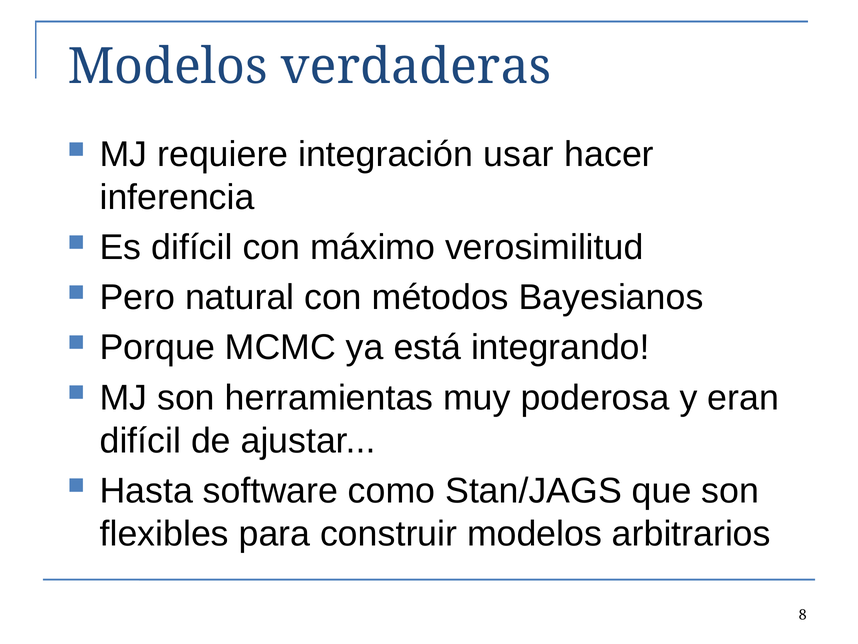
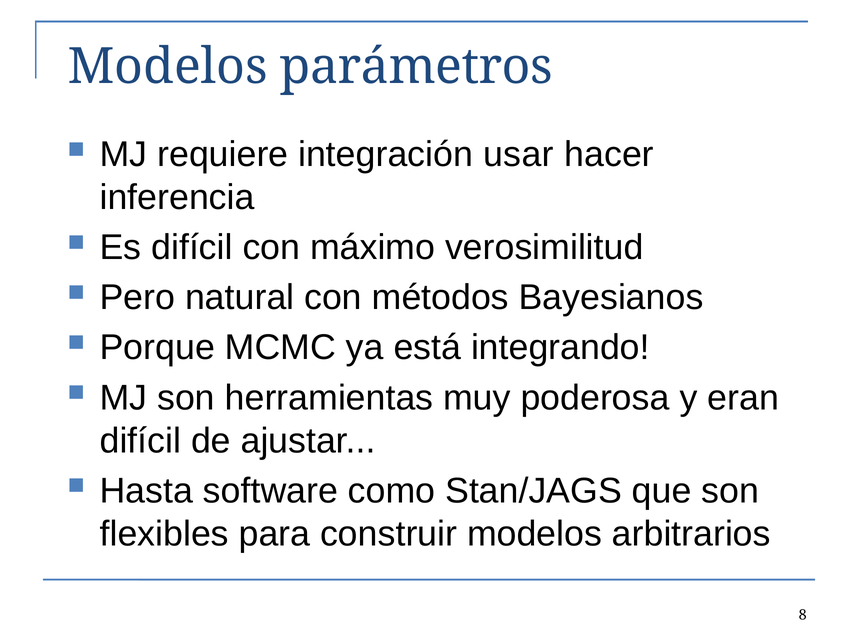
verdaderas: verdaderas -> parámetros (416, 66)
